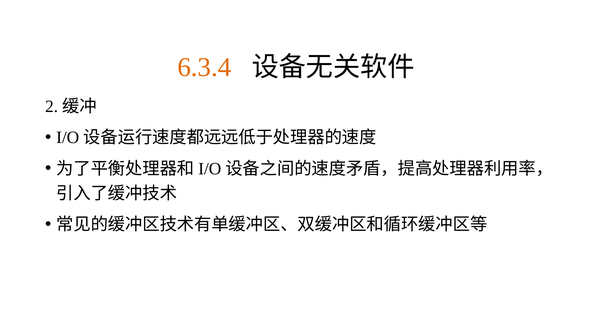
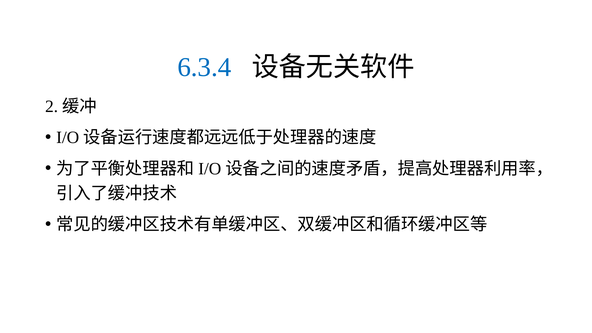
6.3.4 colour: orange -> blue (204, 67)
